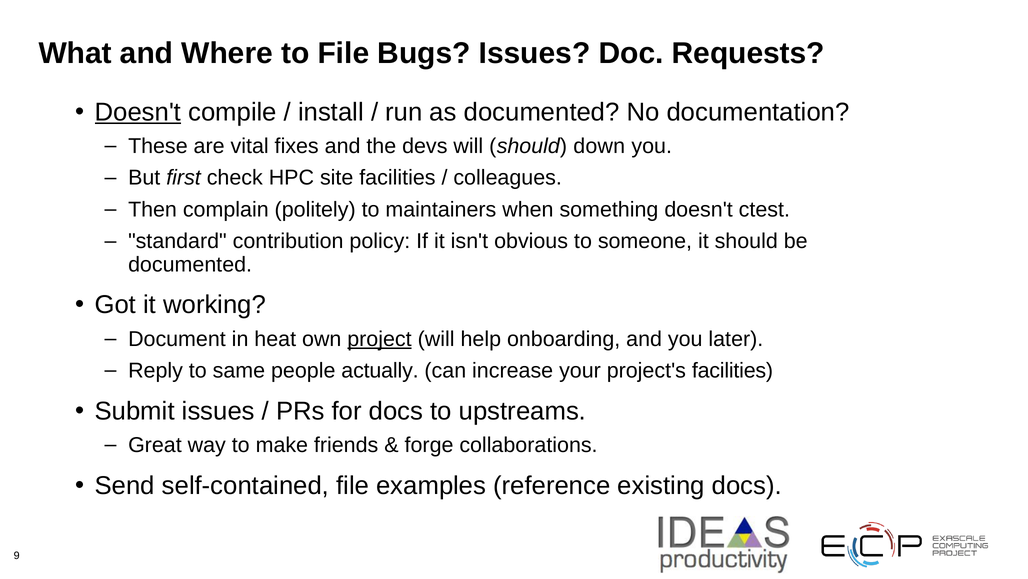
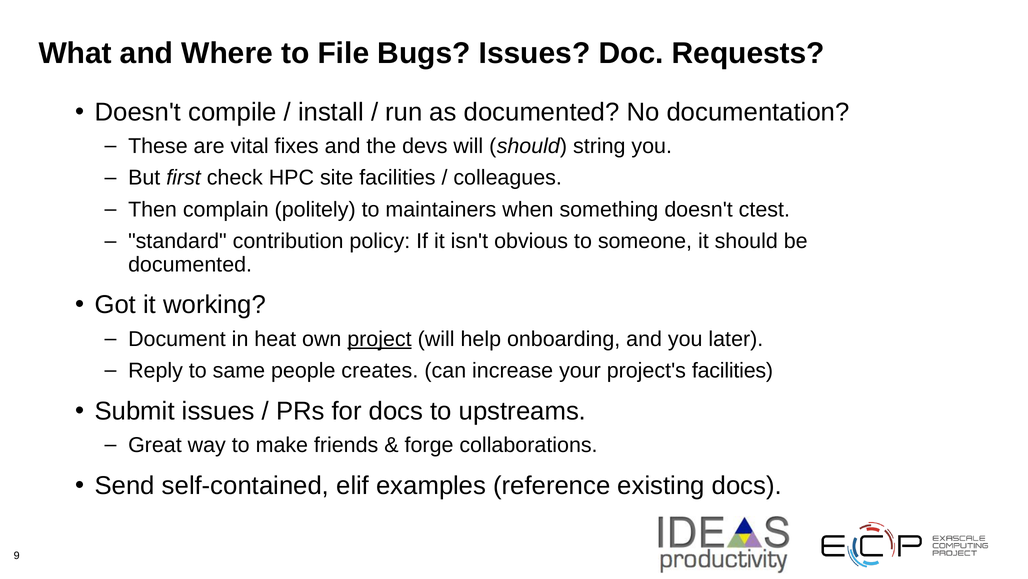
Doesn't underline: present -> none (138, 112)
down: down -> string (599, 146)
actually: actually -> creates (380, 370)
self-contained file: file -> elif (353, 485)
